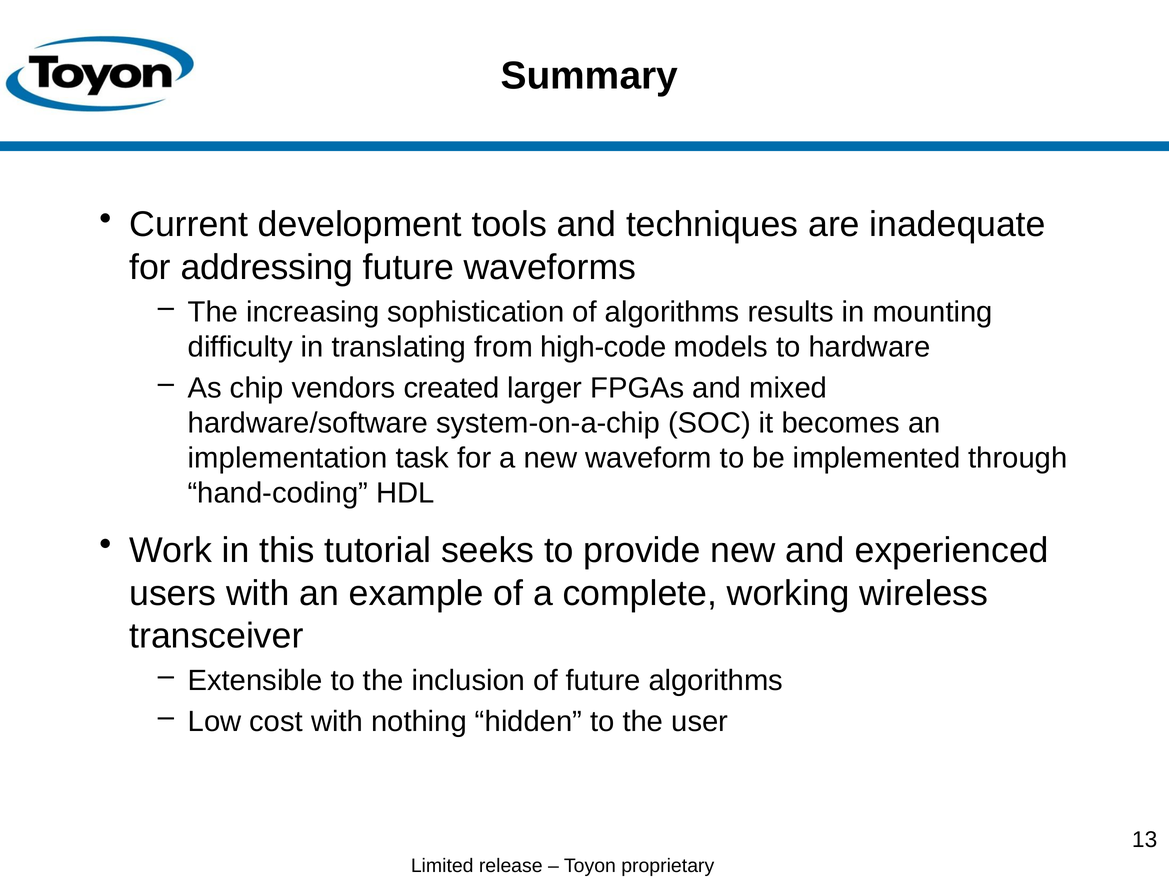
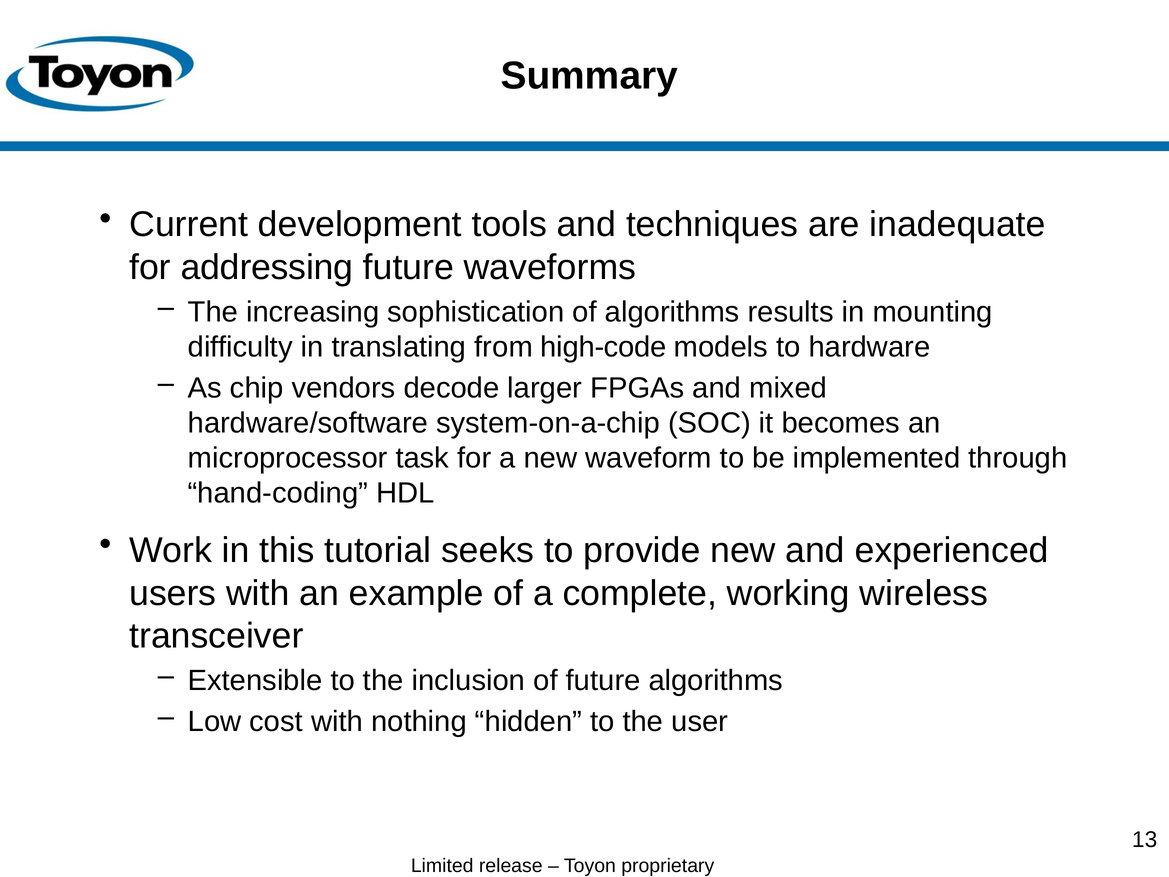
created: created -> decode (451, 388)
implementation: implementation -> microprocessor (288, 458)
